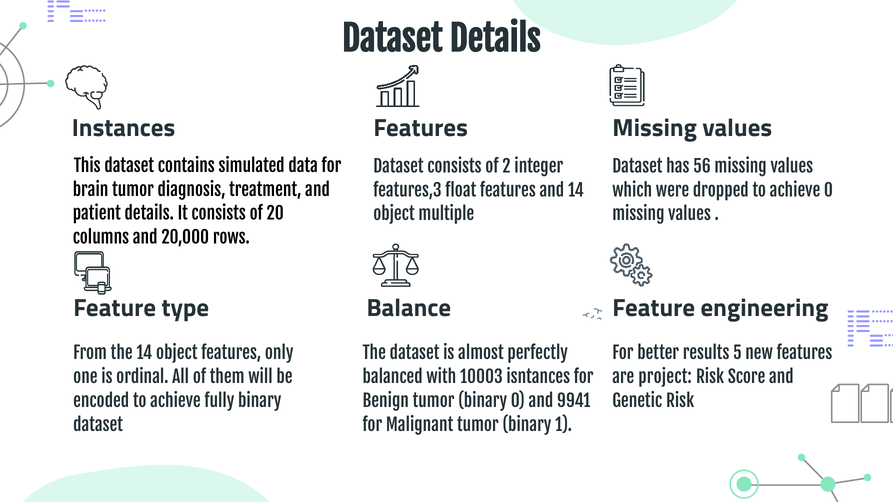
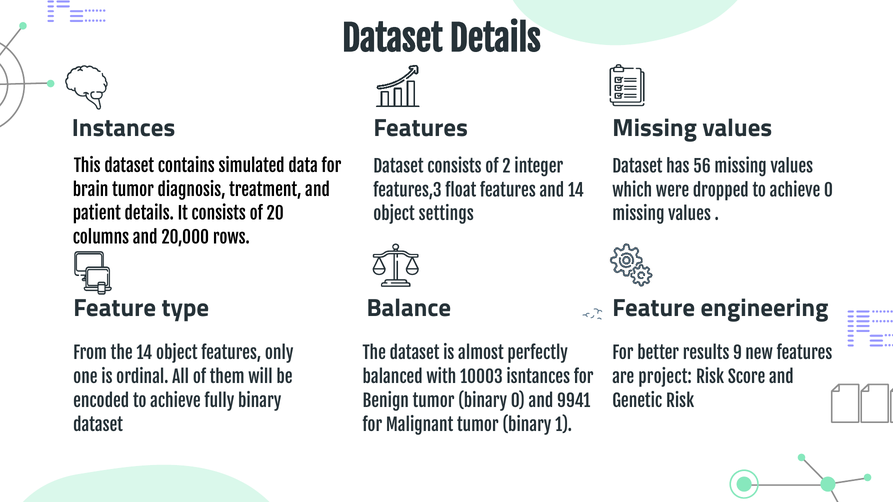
multiple: multiple -> settings (446, 215)
5: 5 -> 9 (737, 354)
